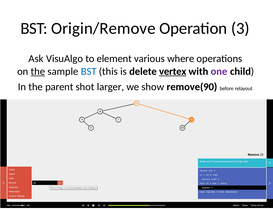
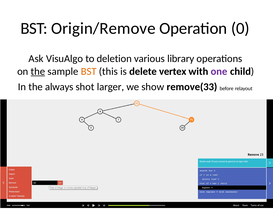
3: 3 -> 0 (240, 28)
element: element -> deletion (114, 59)
where: where -> library (181, 59)
BST colour: blue -> orange (89, 71)
vertex underline: present -> none (173, 71)
parent: parent -> always (59, 87)
remove(90: remove(90 -> remove(33 (192, 87)
